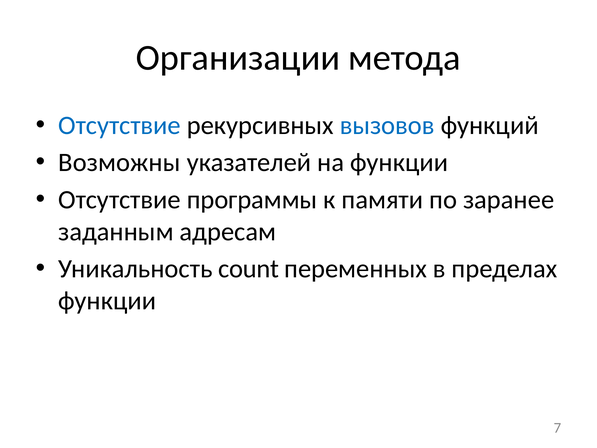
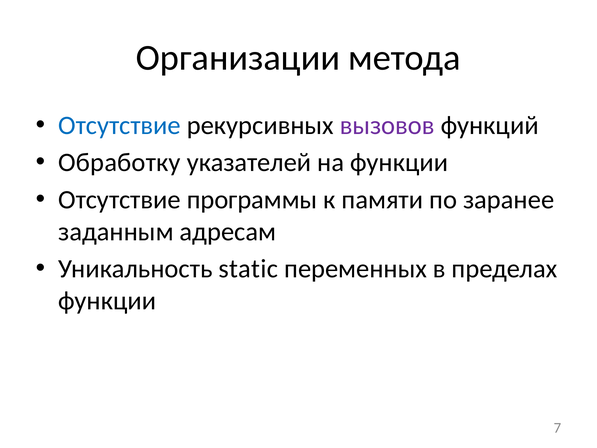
вызовов colour: blue -> purple (387, 125)
Возможны: Возможны -> Обработку (119, 162)
count: count -> static (248, 269)
